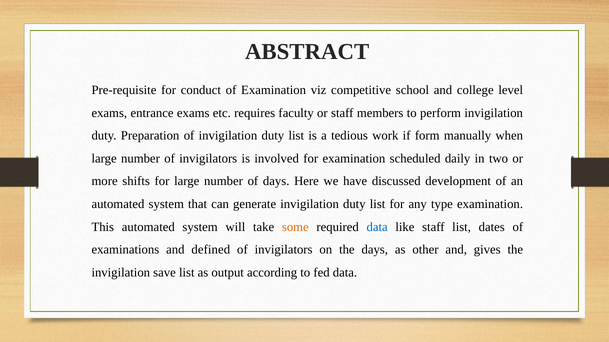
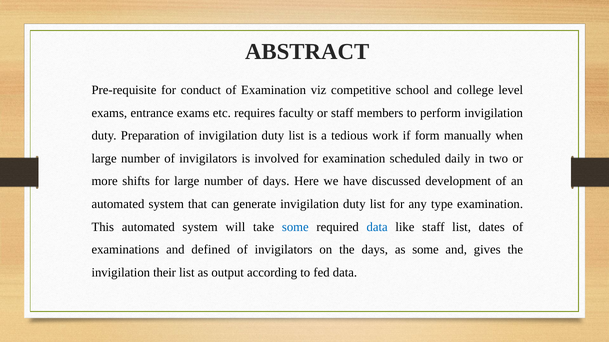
some colour: orange -> blue (295, 227)
as other: other -> some (426, 250)
save: save -> their (165, 273)
